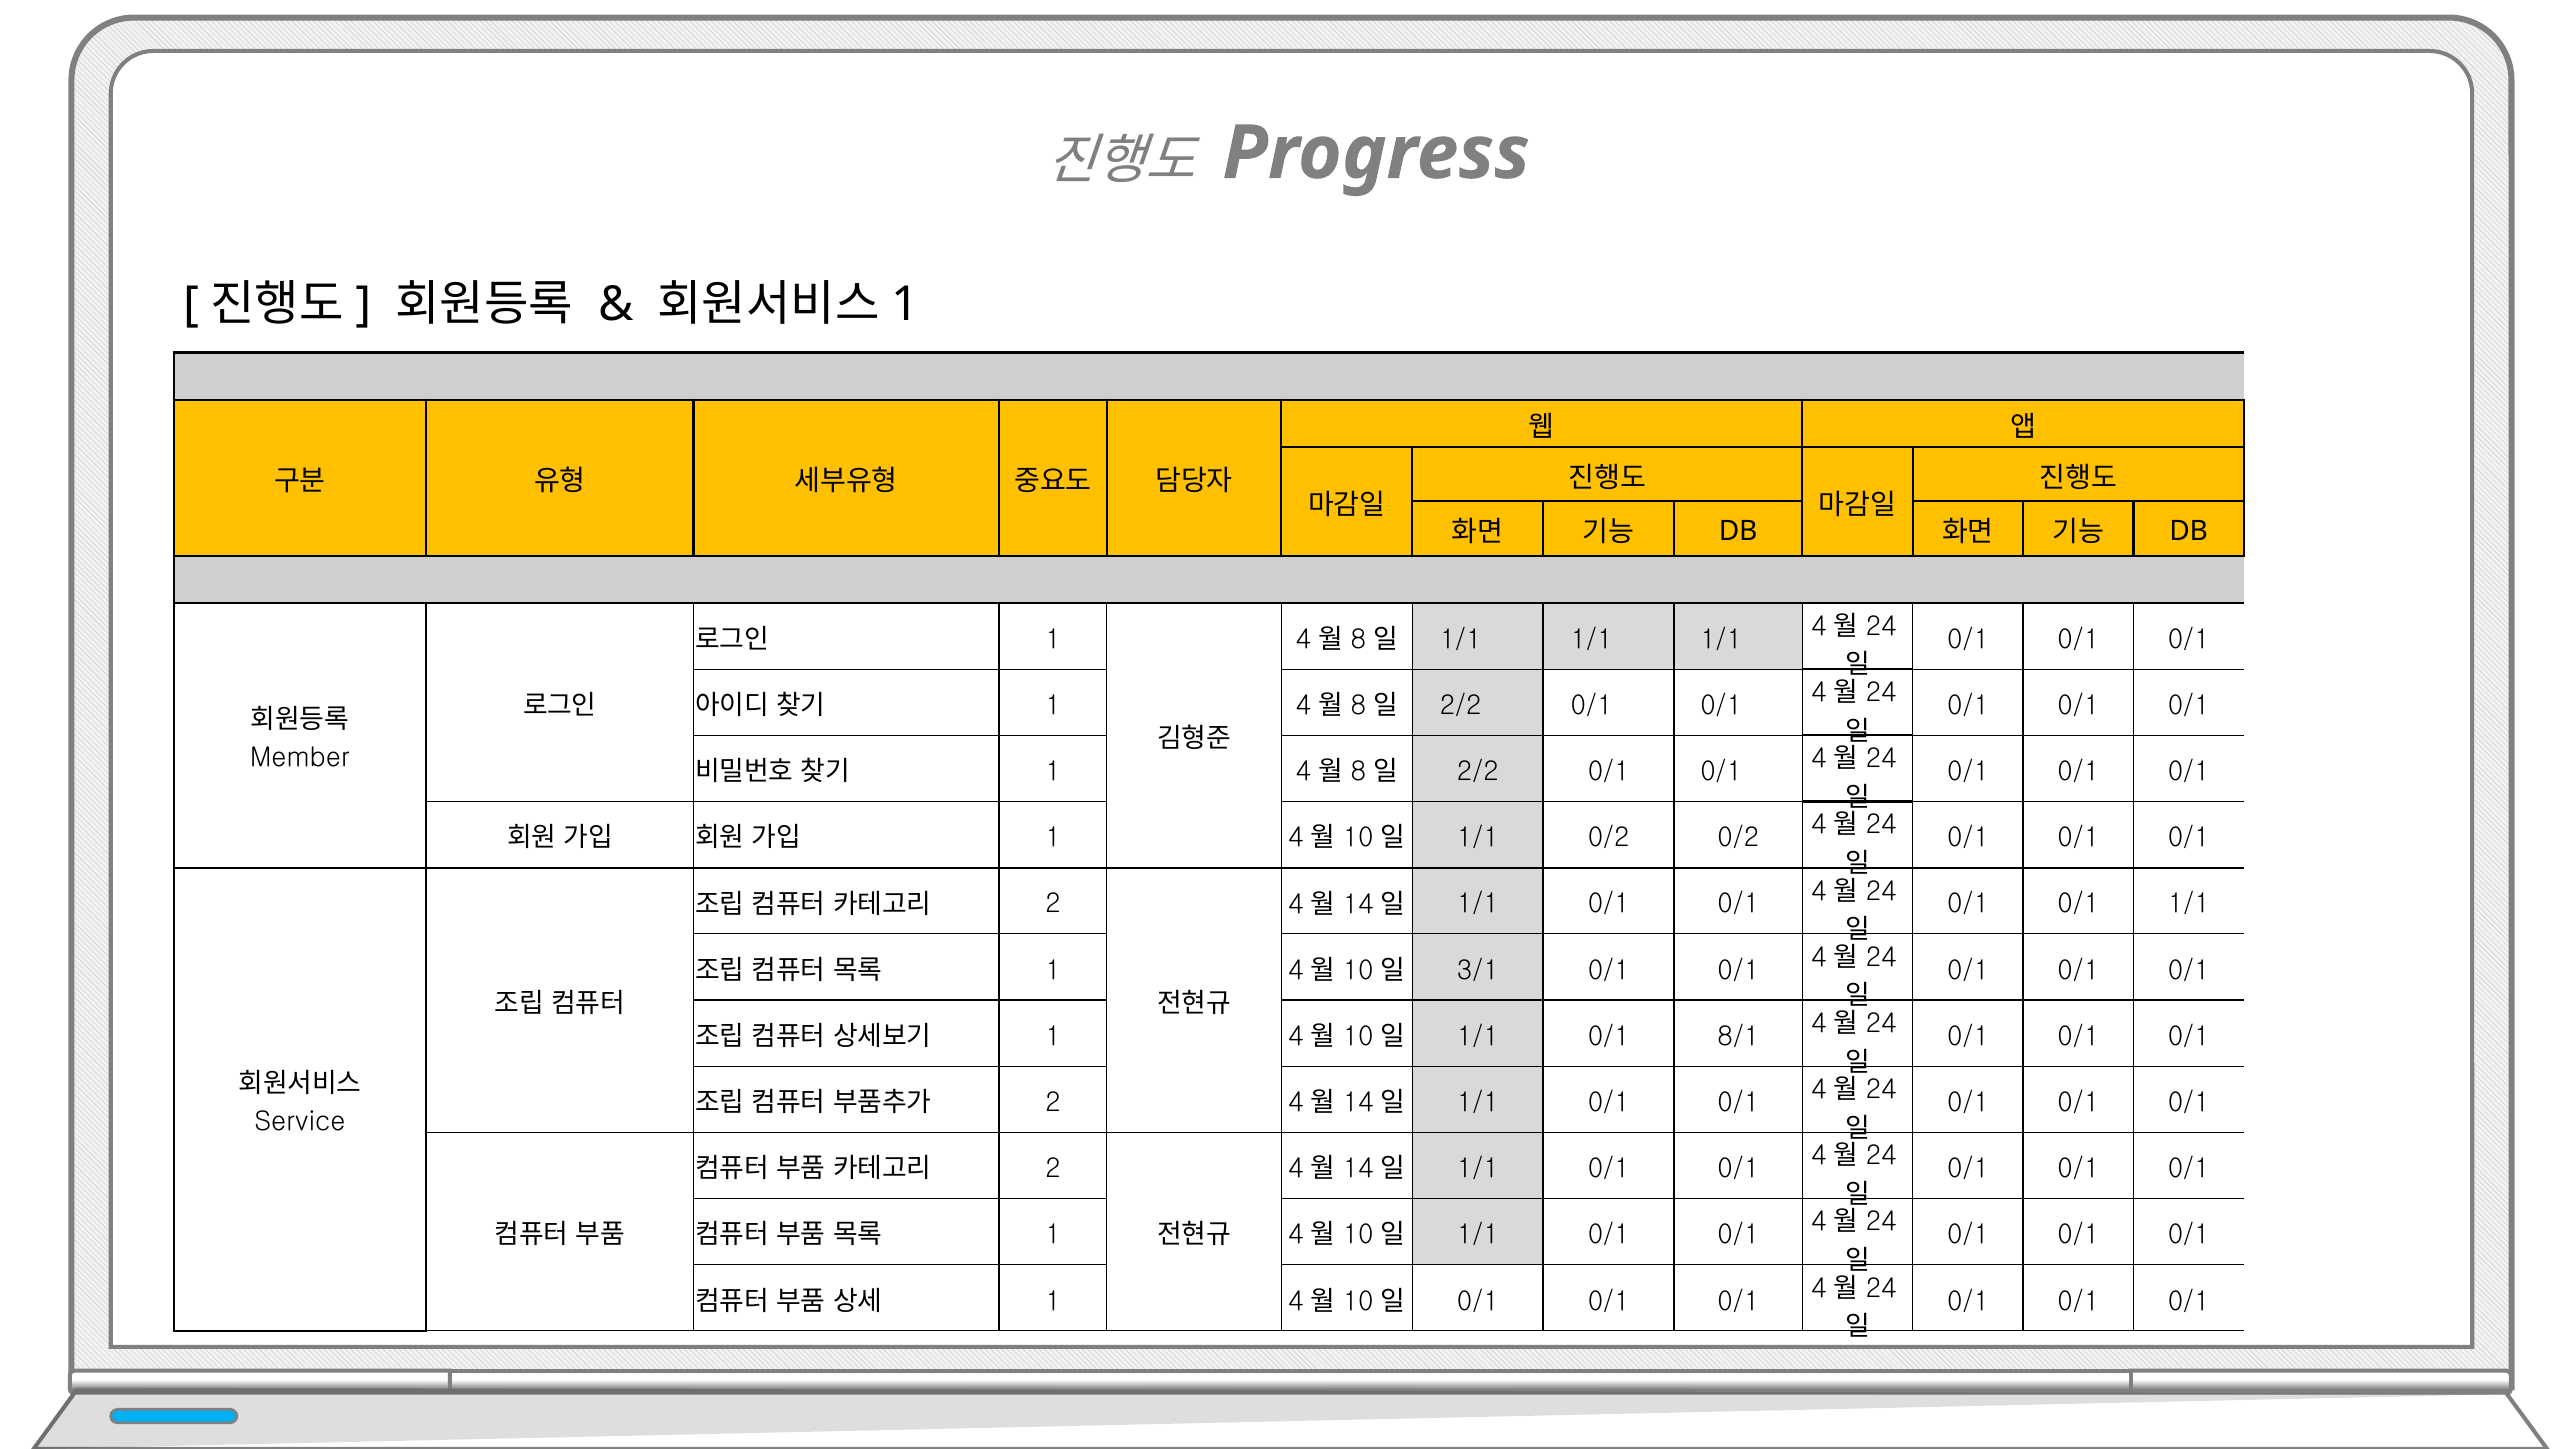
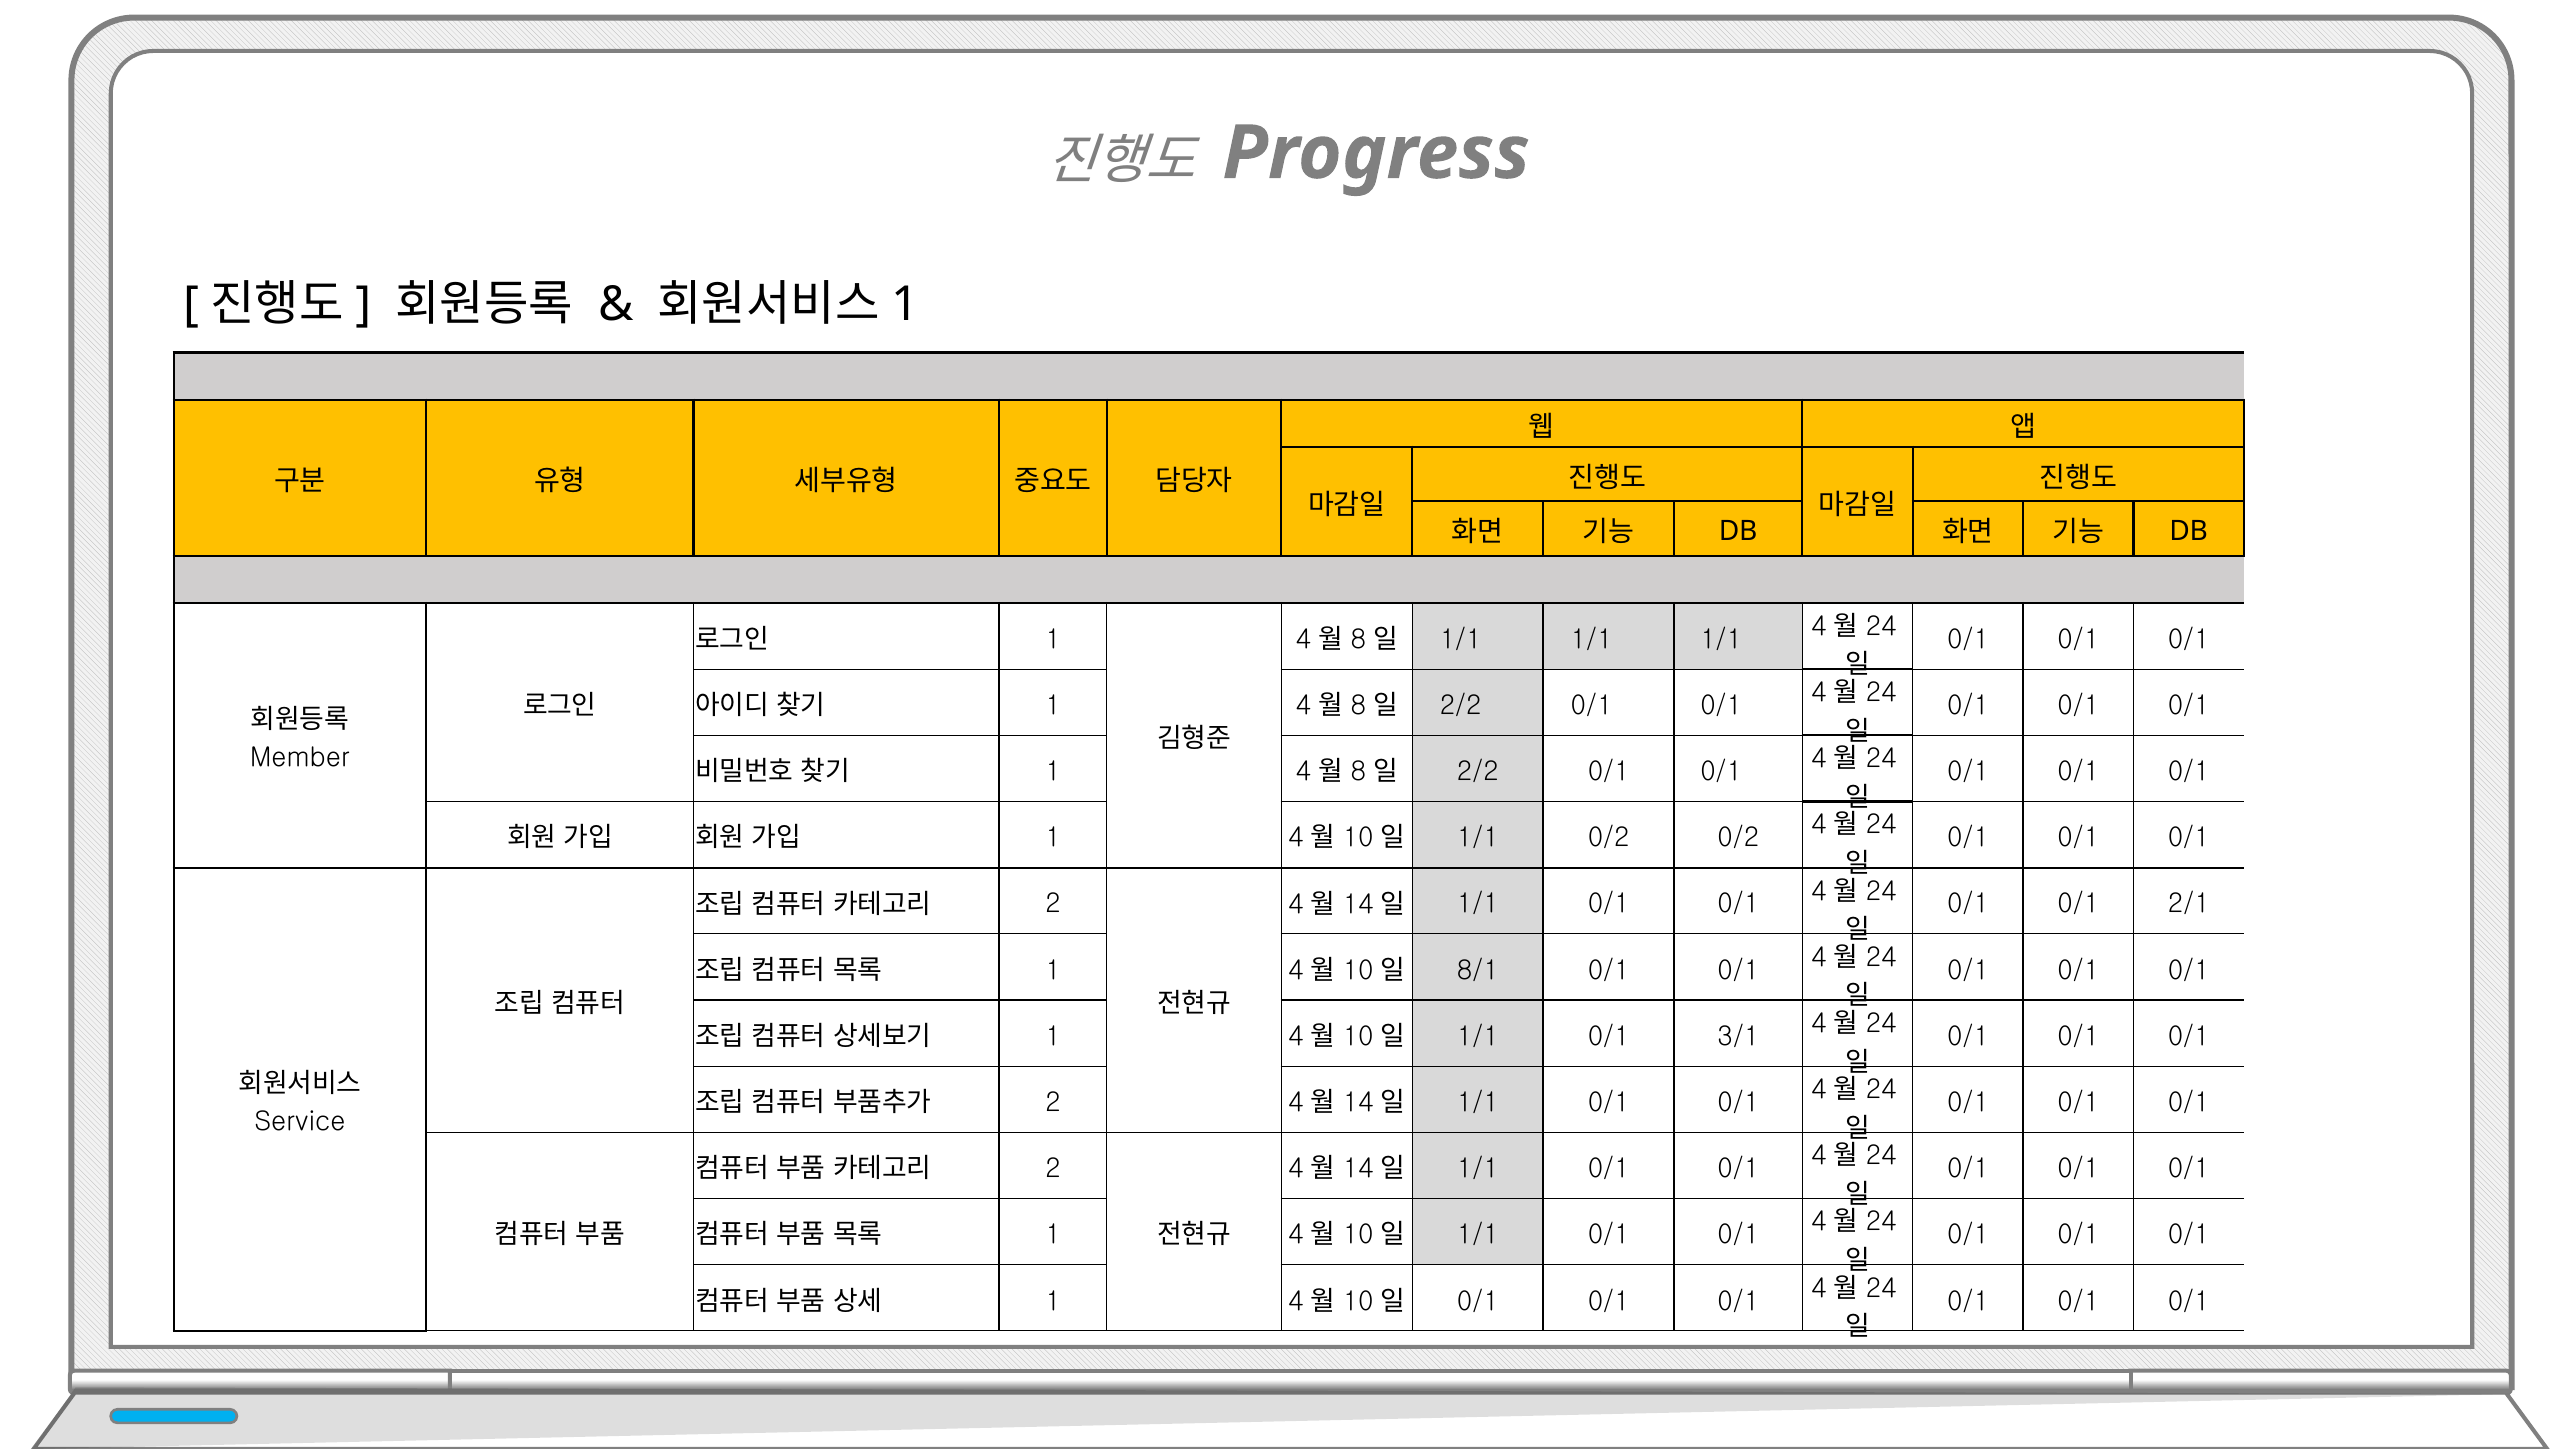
0/1 1/1: 1/1 -> 2/1 (2189, 904)
3/1: 3/1 -> 8/1 (1478, 970)
8/1: 8/1 -> 3/1 (1738, 1036)
